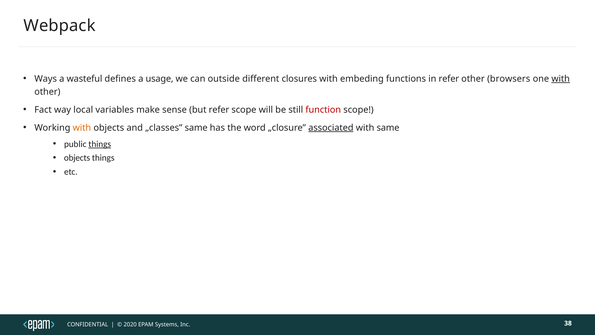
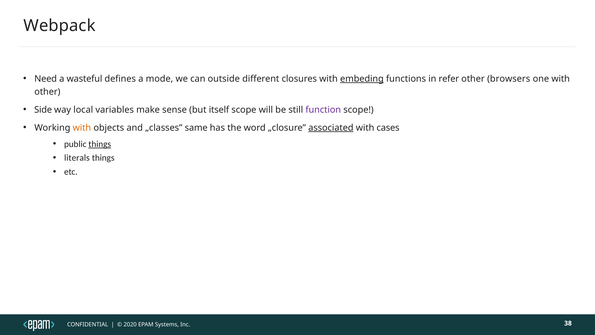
Ways: Ways -> Need (46, 79)
usage: usage -> mode (159, 79)
embeding underline: none -> present (362, 79)
with underline: present -> none (561, 79)
Fact: Fact -> Side (43, 110)
but refer: refer -> itself (219, 110)
function colour: red -> purple (323, 110)
with same: same -> cases (388, 128)
objects: objects -> literals (77, 158)
